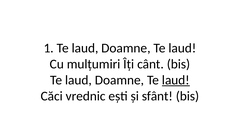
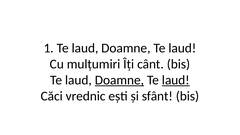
Doamne underline: none -> present (119, 80)
